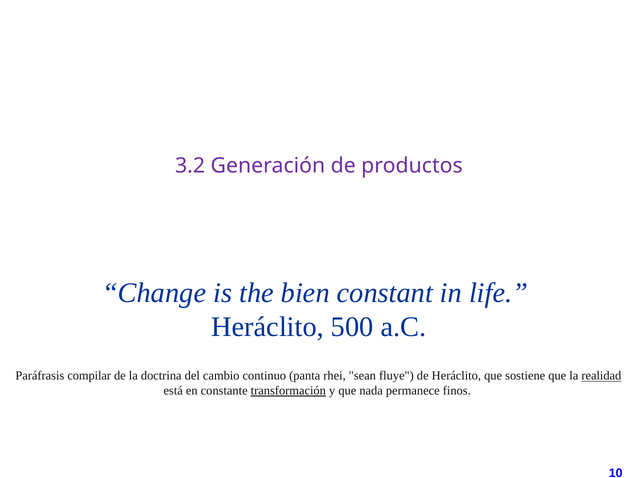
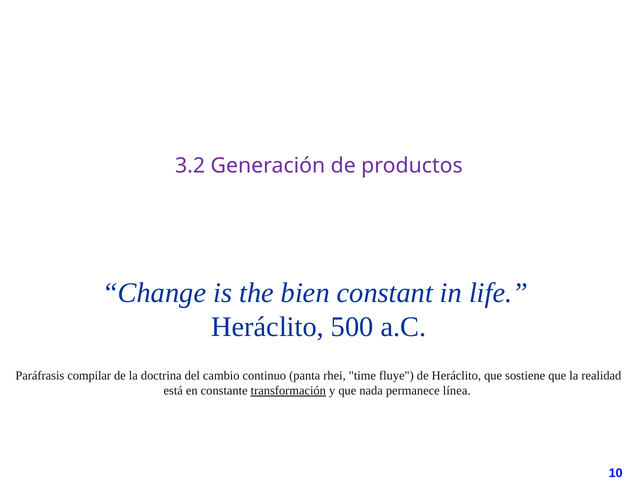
sean: sean -> time (362, 376)
realidad underline: present -> none (601, 376)
finos: finos -> línea (457, 391)
